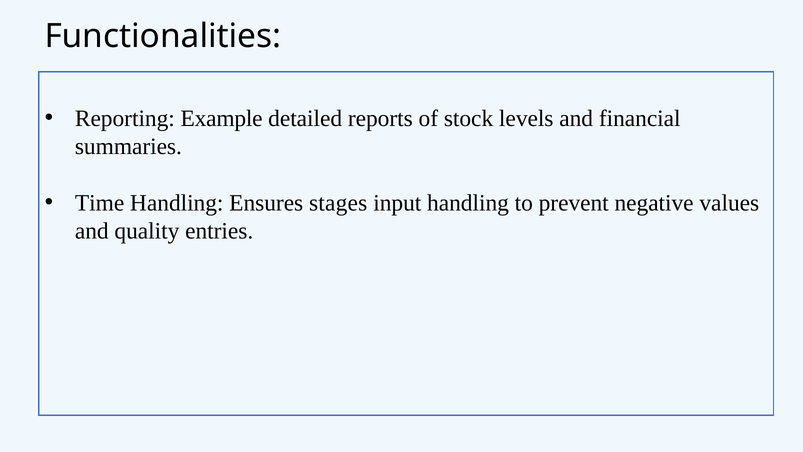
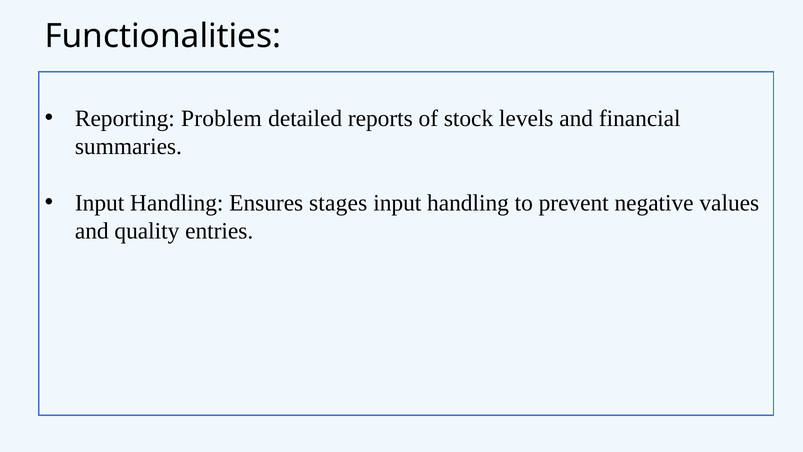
Example: Example -> Problem (221, 118)
Time: Time -> Input (100, 203)
